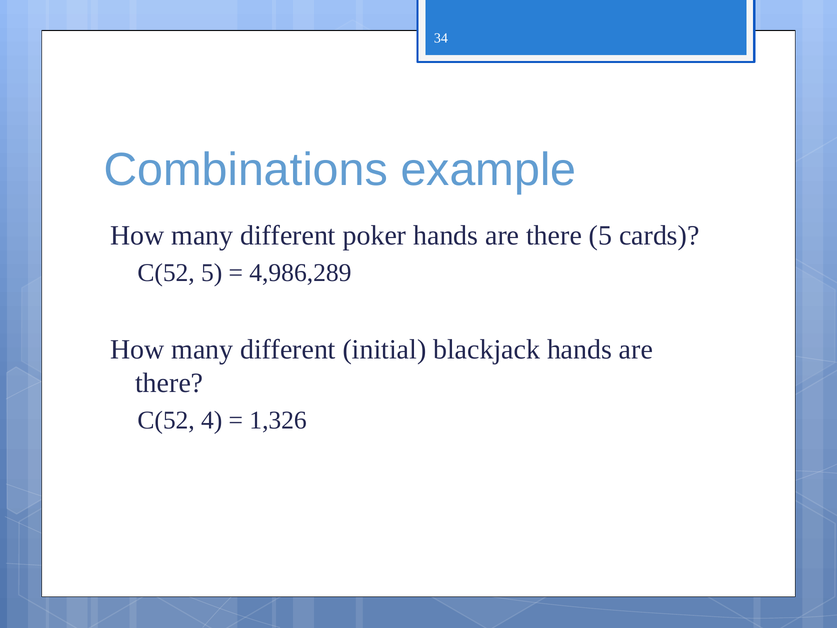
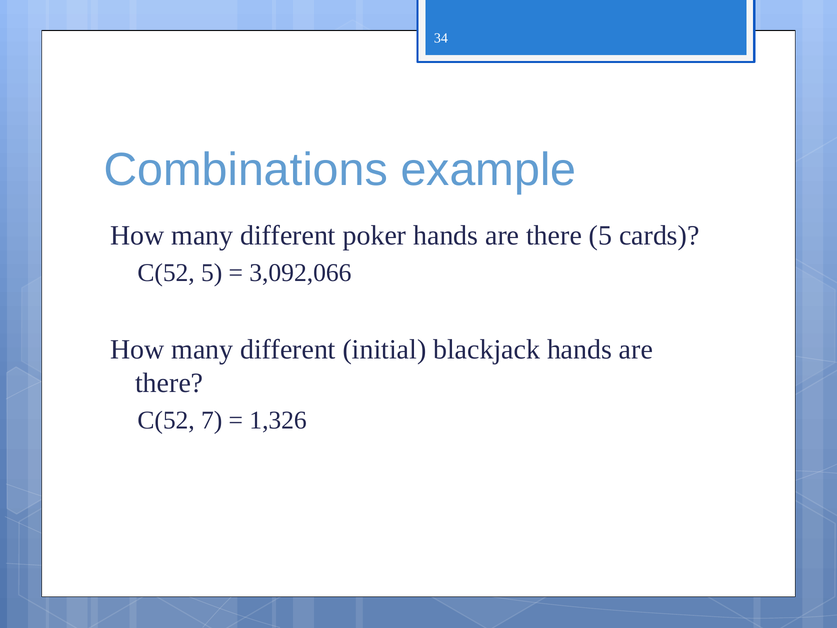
4,986,289: 4,986,289 -> 3,092,066 (300, 273)
4: 4 -> 7 (212, 420)
